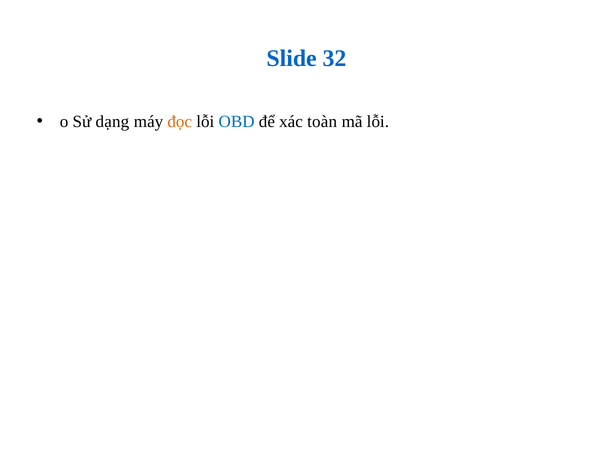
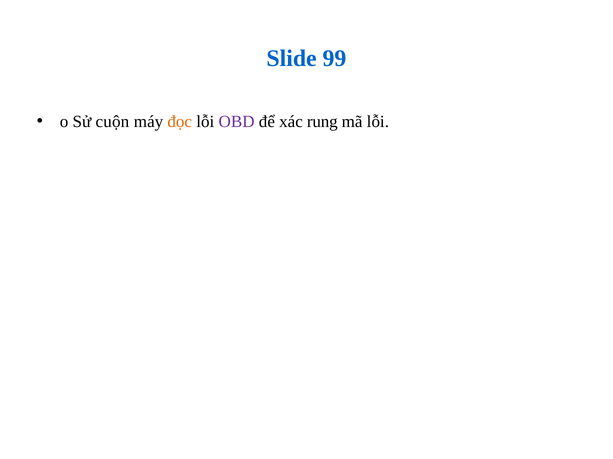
32: 32 -> 99 (334, 58)
dạng: dạng -> cuộn (112, 122)
OBD colour: blue -> purple (237, 122)
toàn: toàn -> rung (322, 122)
